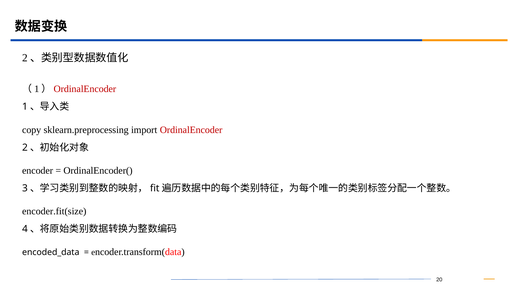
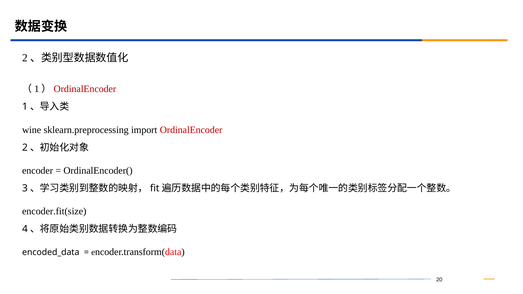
copy: copy -> wine (32, 130)
